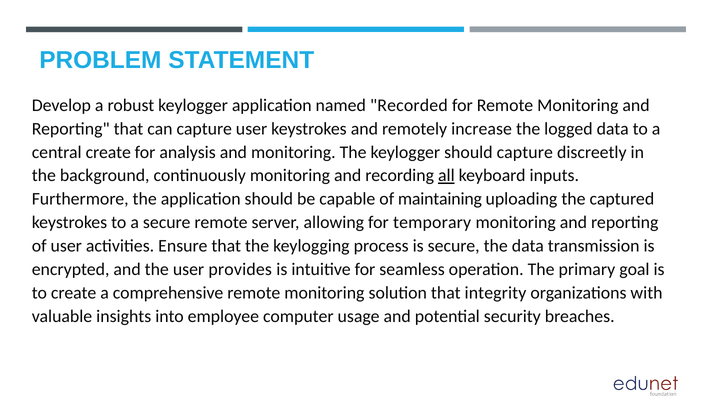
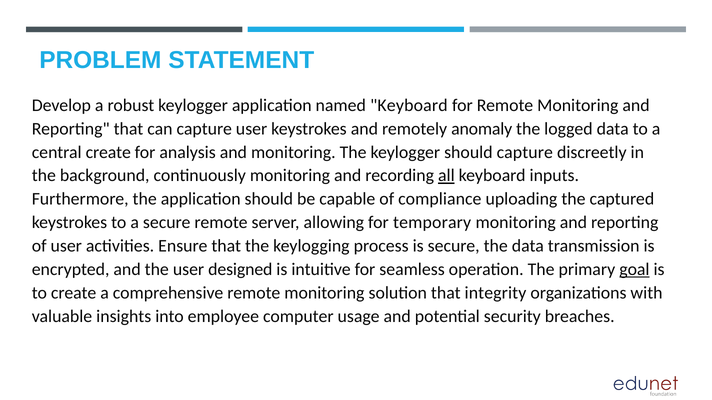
named Recorded: Recorded -> Keyboard (409, 105)
increase: increase -> anomaly (482, 129)
maintaining: maintaining -> compliance (440, 199)
provides: provides -> designed (240, 270)
goal underline: none -> present (634, 270)
